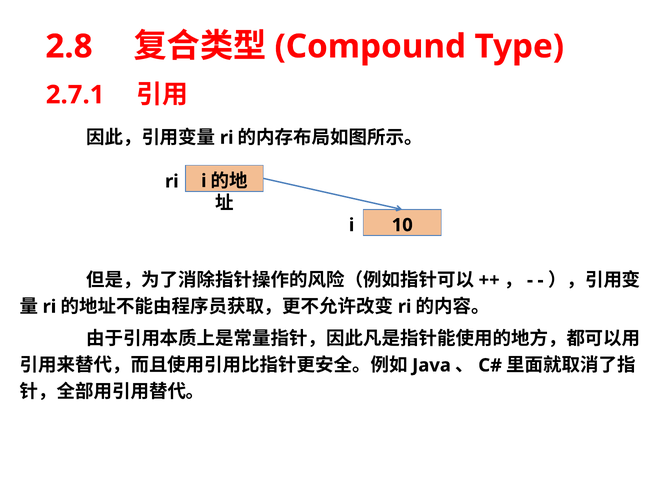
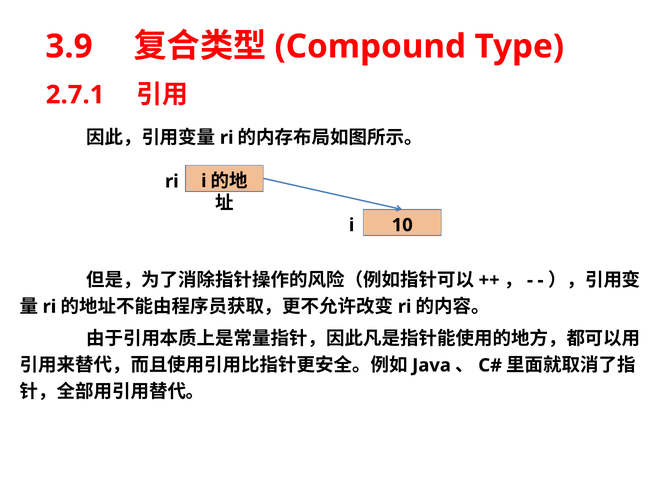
2.8: 2.8 -> 3.9 (69, 46)
